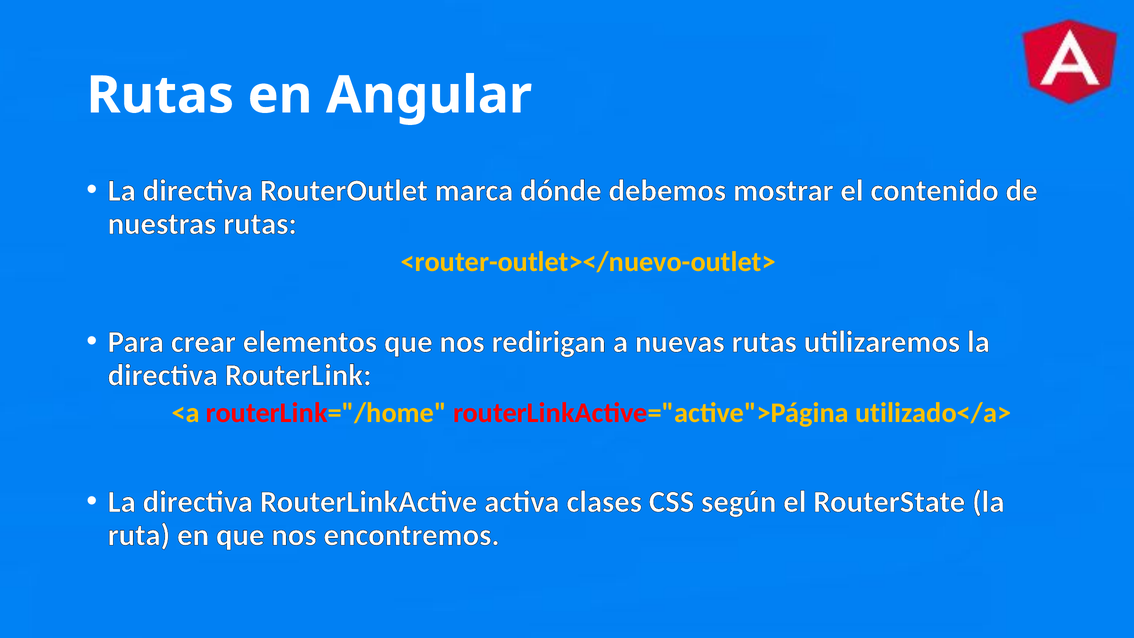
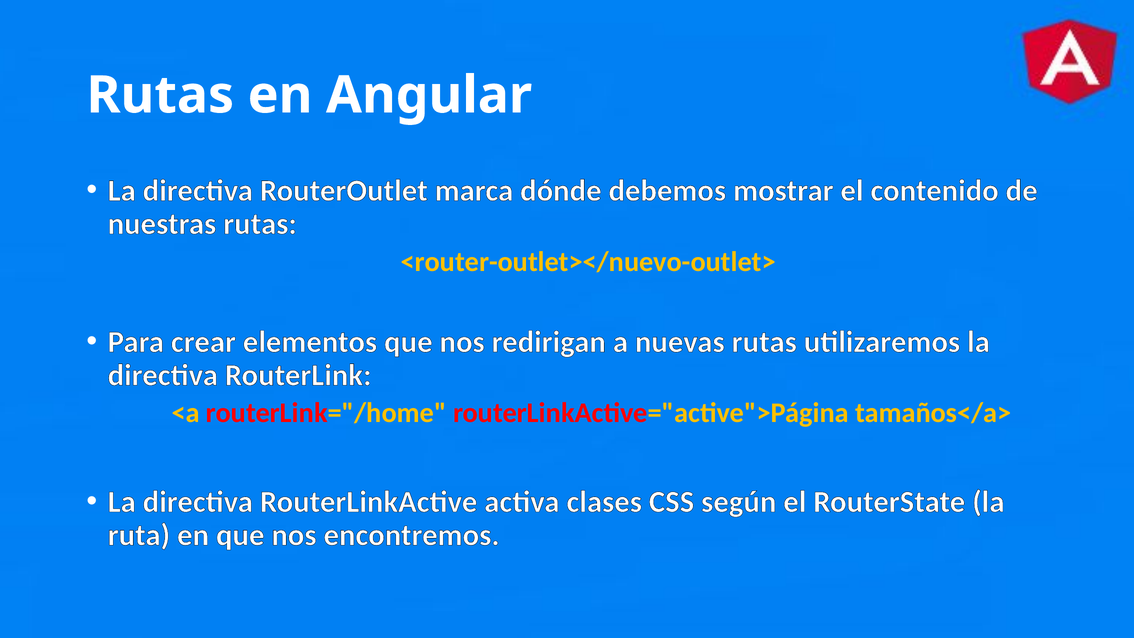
utilizado</a>: utilizado</a> -> tamaños</a> (933, 413)
